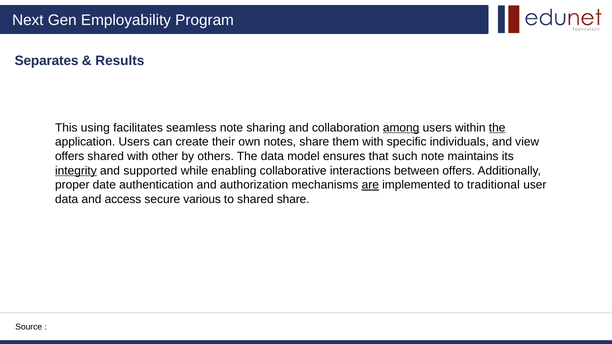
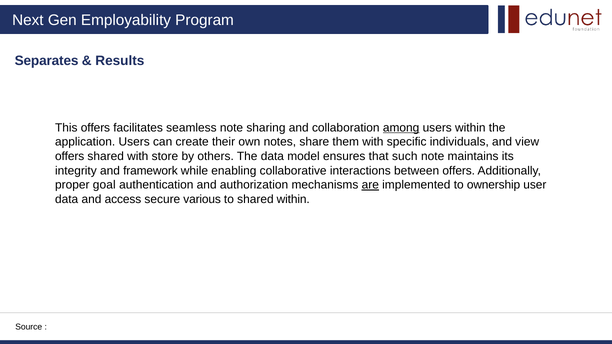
This using: using -> offers (95, 128)
the underline: present -> none (497, 128)
other: other -> store (165, 156)
integrity underline: present -> none (76, 171)
supported: supported -> framework (150, 171)
date: date -> goal (104, 185)
traditional: traditional -> ownership (494, 185)
shared share: share -> within (293, 199)
